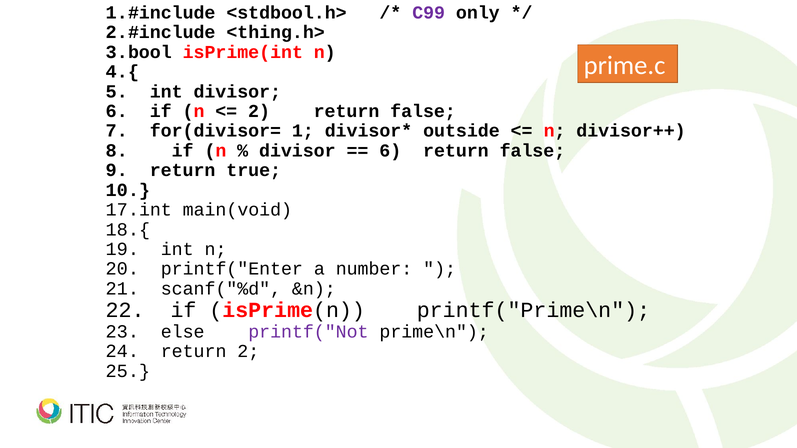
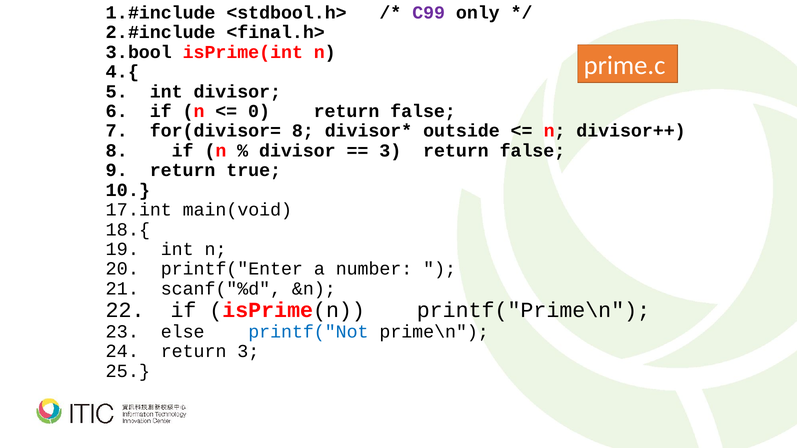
<thing.h>: <thing.h> -> <final.h> (276, 32)
2: 2 -> 0 (259, 111)
for(divisor= 1: 1 -> 8 (303, 131)
6: 6 -> 3 (390, 151)
printf("Not colour: purple -> blue (308, 332)
return 2: 2 -> 3 (248, 352)
